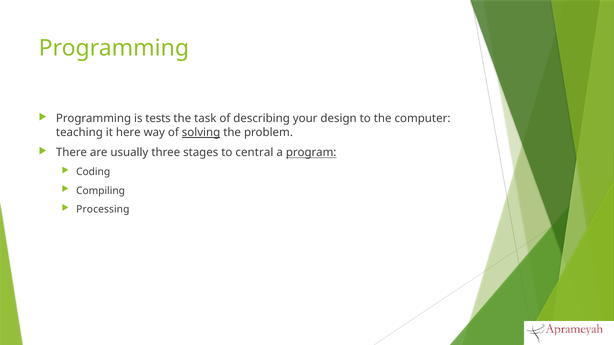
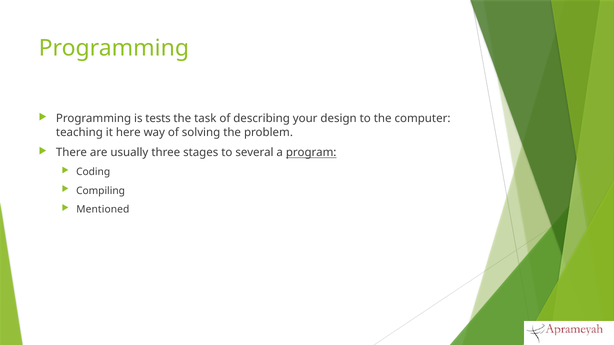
solving underline: present -> none (201, 133)
central: central -> several (254, 153)
Processing: Processing -> Mentioned (103, 210)
